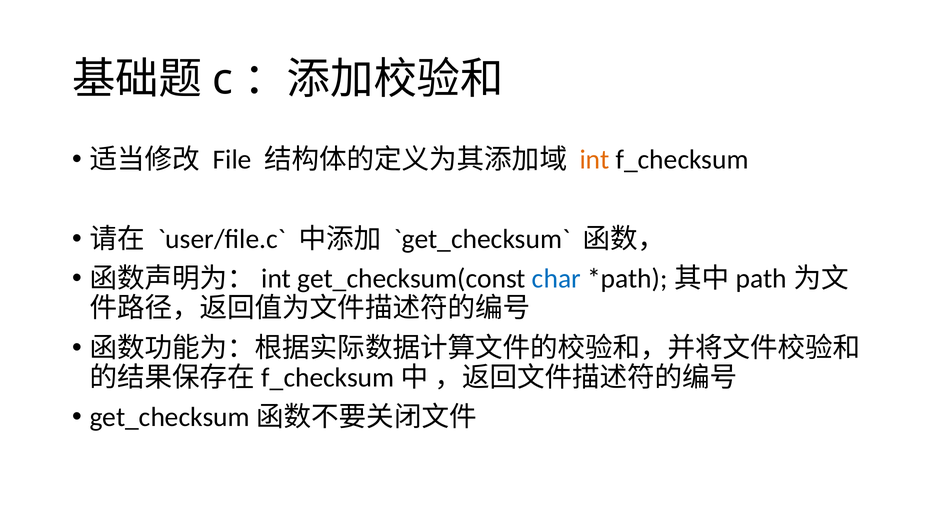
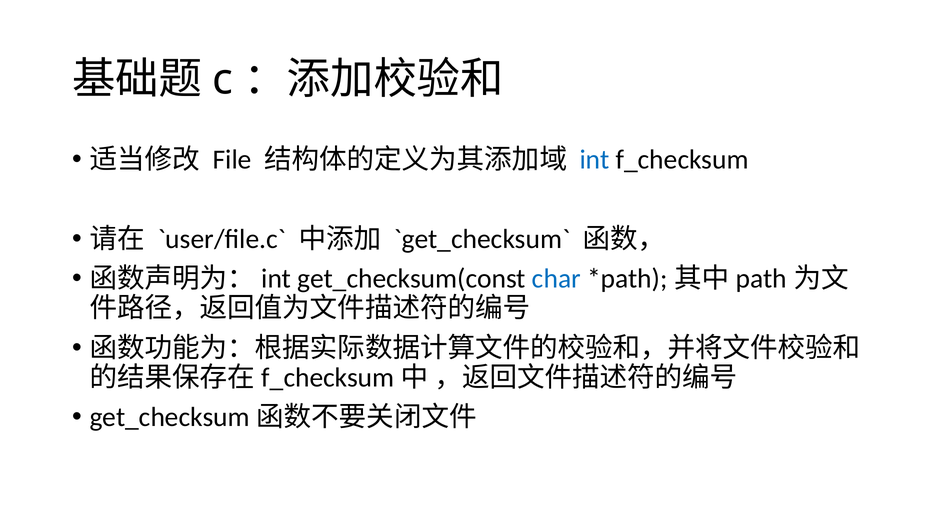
int colour: orange -> blue (595, 160)
